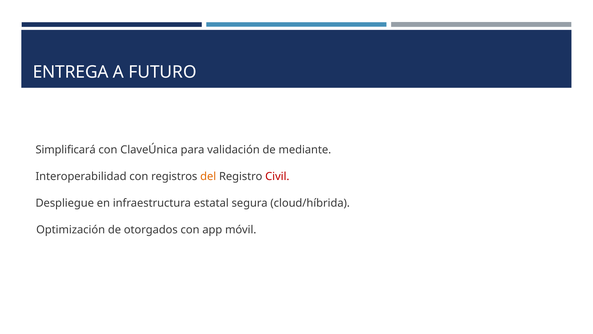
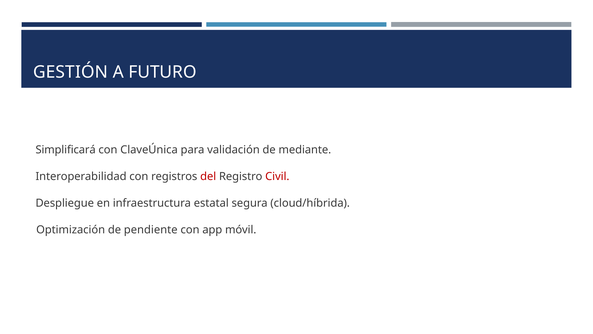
ENTREGA: ENTREGA -> GESTIÓN (70, 72)
del colour: orange -> red (208, 176)
otorgados: otorgados -> pendiente (151, 230)
